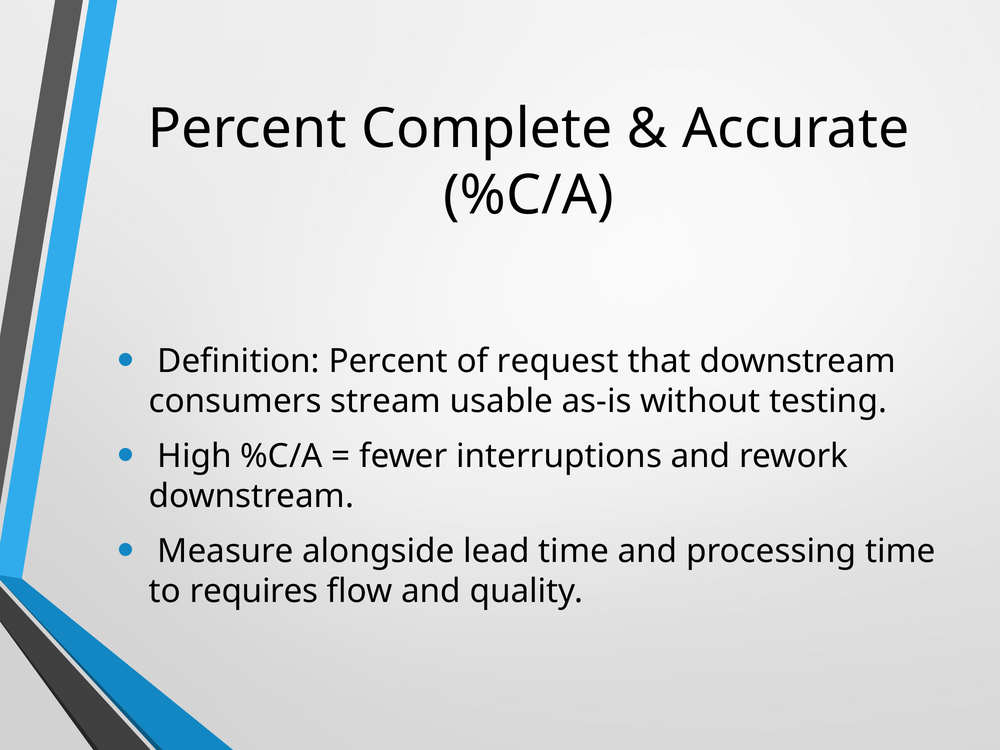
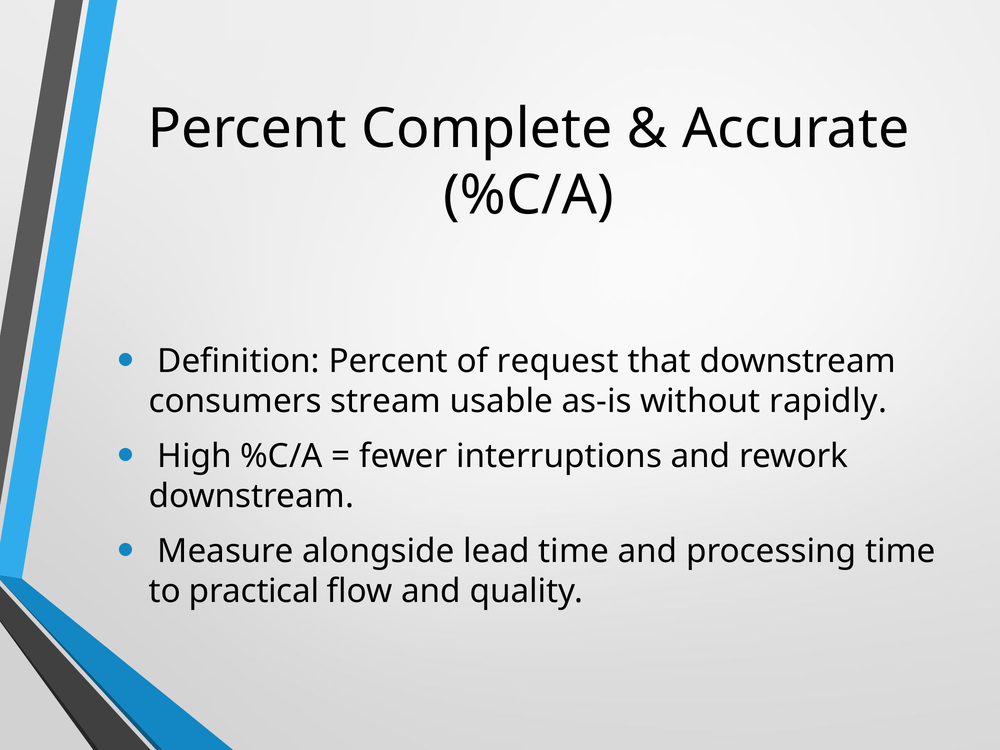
testing: testing -> rapidly (828, 401)
requires: requires -> practical (254, 591)
